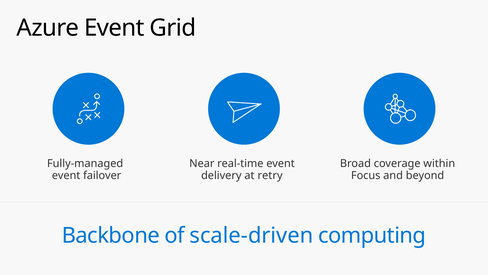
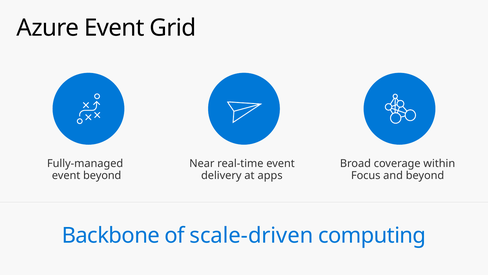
event failover: failover -> beyond (102, 175)
retry: retry -> apps (270, 175)
